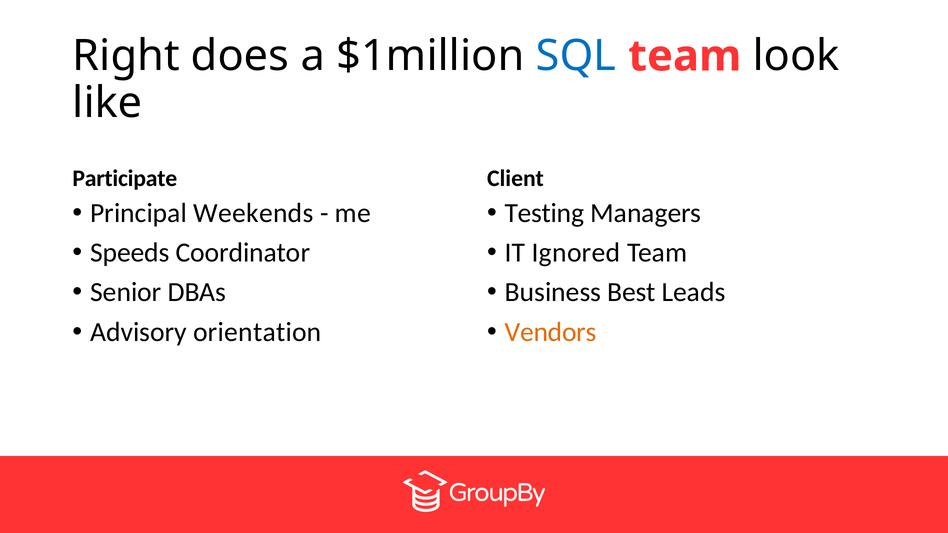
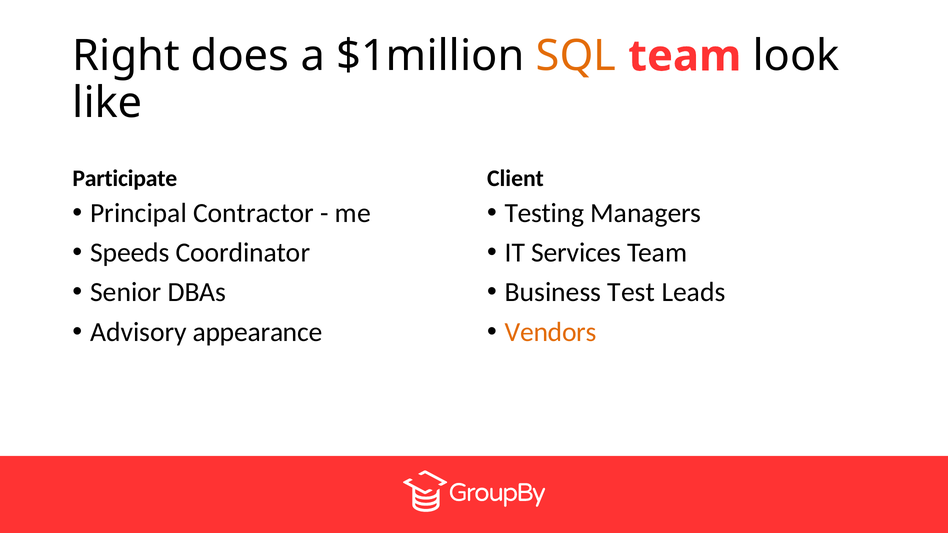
SQL colour: blue -> orange (576, 56)
Weekends: Weekends -> Contractor (254, 213)
Ignored: Ignored -> Services (576, 253)
Best: Best -> Test (631, 292)
orientation: orientation -> appearance (258, 332)
